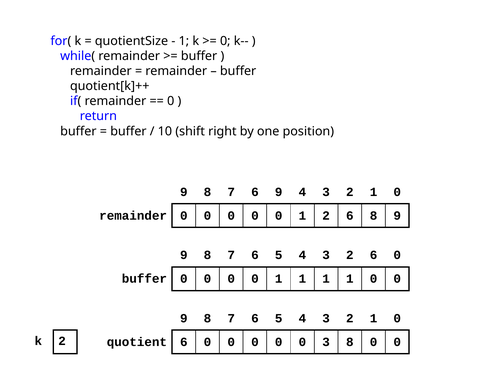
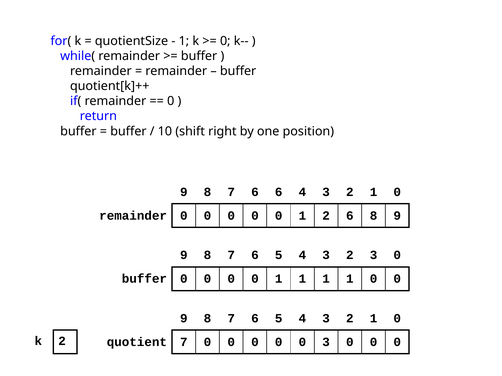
6 9: 9 -> 6 (279, 192)
3 2 6: 6 -> 3 (374, 255)
quotient 6: 6 -> 7 (184, 342)
0 3 8: 8 -> 0 (350, 342)
